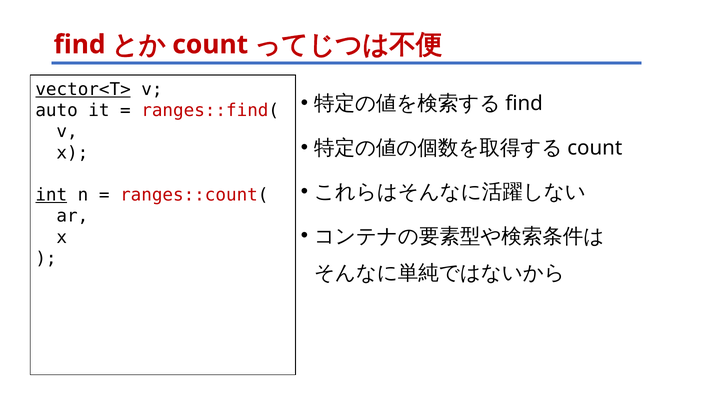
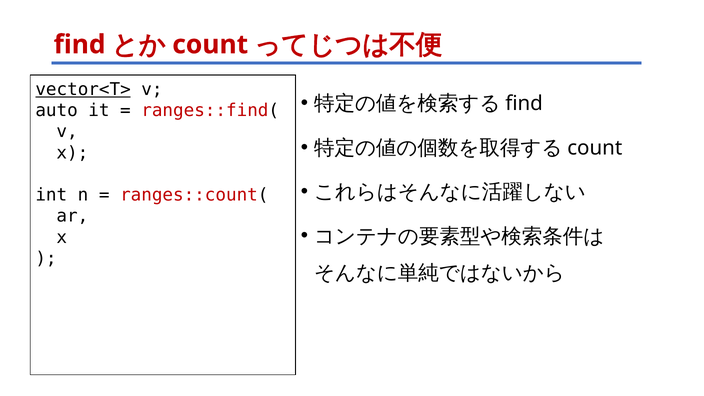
int underline: present -> none (51, 195)
